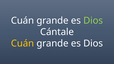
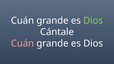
Cuán colour: yellow -> pink (22, 43)
